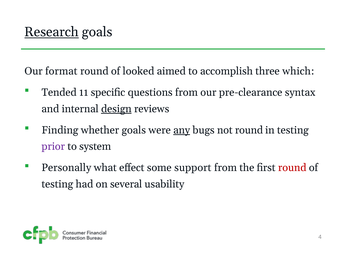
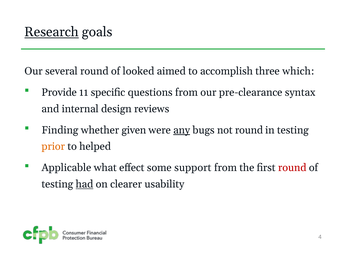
format: format -> several (61, 71)
Tended: Tended -> Provide (59, 93)
design underline: present -> none (116, 109)
whether goals: goals -> given (134, 130)
prior colour: purple -> orange (53, 147)
system: system -> helped (95, 147)
Personally: Personally -> Applicable (66, 168)
had underline: none -> present (84, 185)
several: several -> clearer (126, 185)
